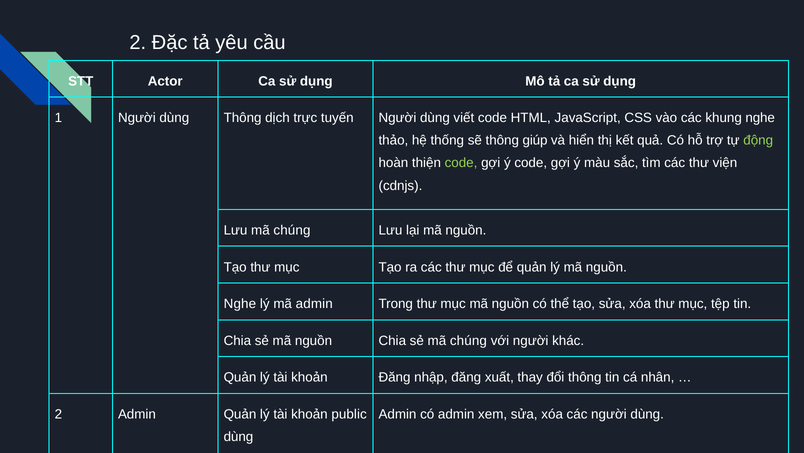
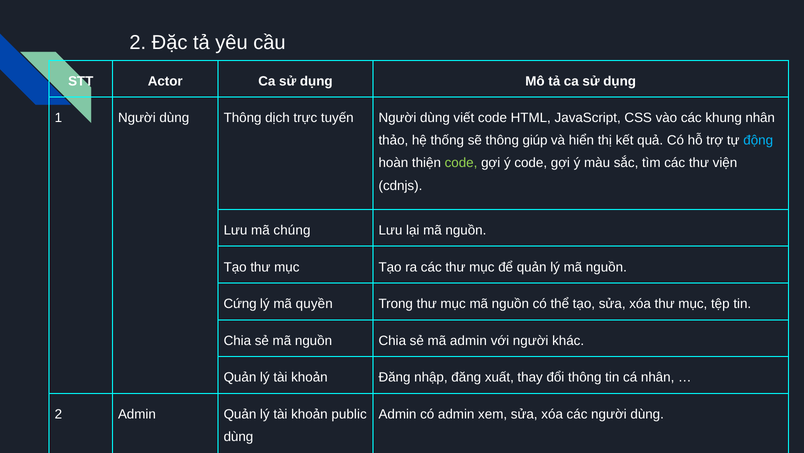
khung nghe: nghe -> nhân (760, 118)
động colour: light green -> light blue (758, 140)
Nghe: Nghe -> Cứng (240, 303)
mã admin: admin -> quyền (314, 303)
sẻ mã chúng: chúng -> admin (468, 340)
